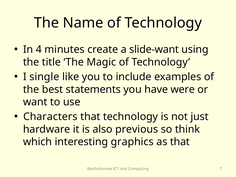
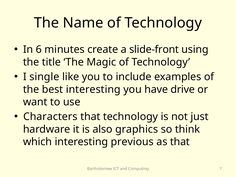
4: 4 -> 6 (39, 50)
slide-want: slide-want -> slide-front (154, 50)
best statements: statements -> interesting (93, 89)
were: were -> drive (183, 89)
previous: previous -> graphics (137, 129)
graphics: graphics -> previous (132, 142)
